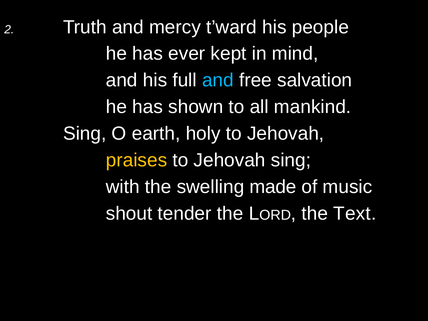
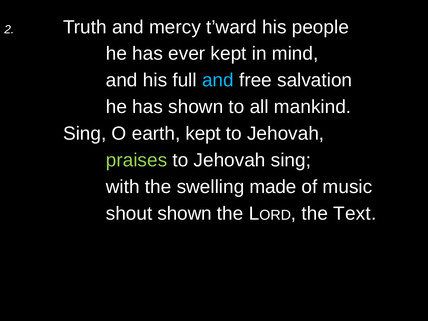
earth holy: holy -> kept (203, 134)
praises colour: yellow -> light green (137, 160)
shout tender: tender -> shown (185, 214)
